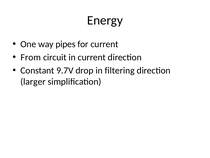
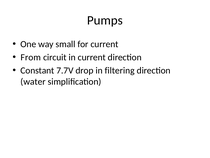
Energy: Energy -> Pumps (105, 20)
pipes: pipes -> small (65, 44)
9.7V: 9.7V -> 7.7V (65, 70)
larger: larger -> water (33, 81)
